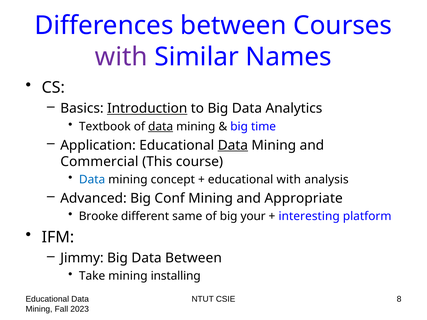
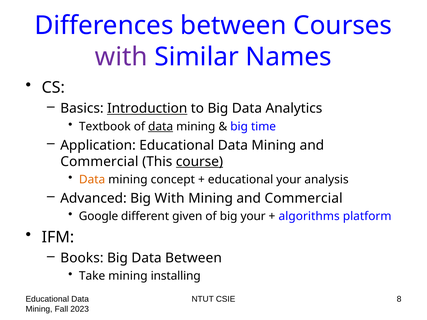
Data underline: present -> none (233, 145)
course underline: none -> present (199, 162)
Data colour: blue -> orange (92, 180)
educational with: with -> your (289, 180)
Big Conf: Conf -> With (170, 198)
Appropriate: Appropriate -> Commercial (304, 198)
Brooke: Brooke -> Google (99, 216)
same: same -> given (187, 216)
interesting: interesting -> algorithms (309, 216)
Jimmy: Jimmy -> Books (82, 258)
